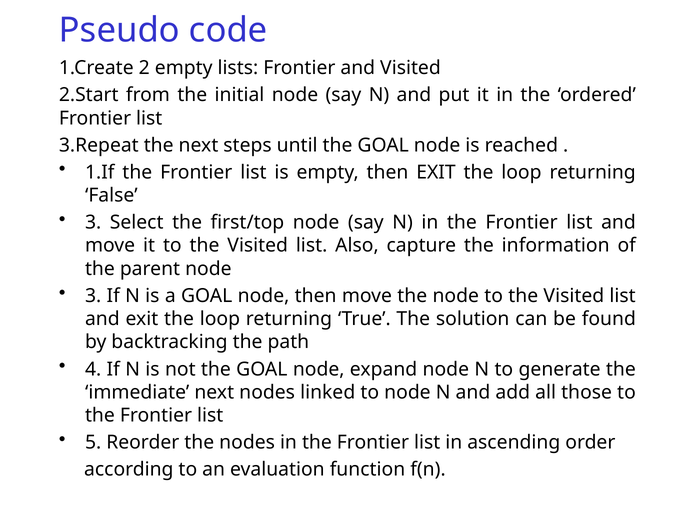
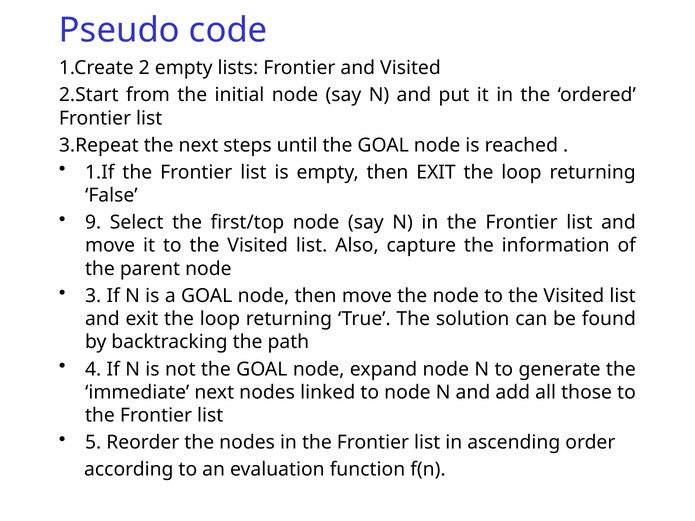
3: 3 -> 9 (93, 223)
